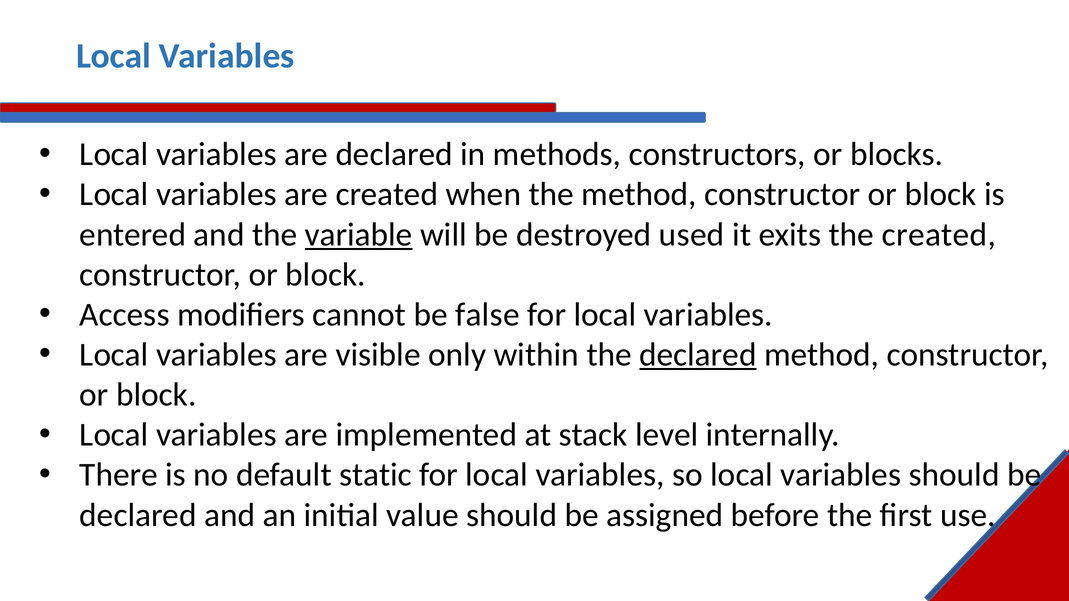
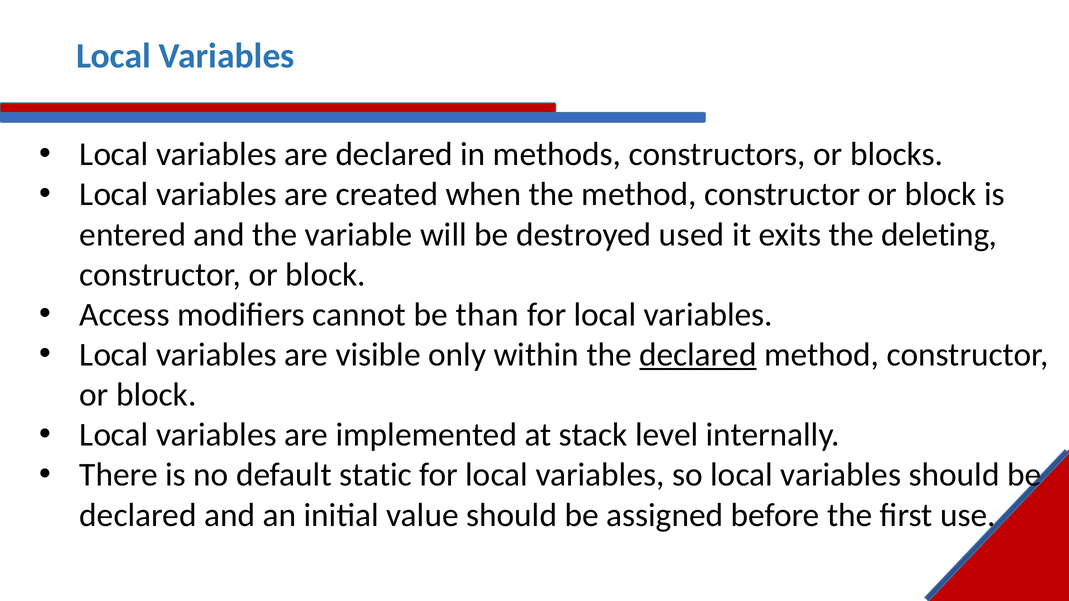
variable underline: present -> none (359, 235)
the created: created -> deleting (939, 235)
false: false -> than (487, 315)
